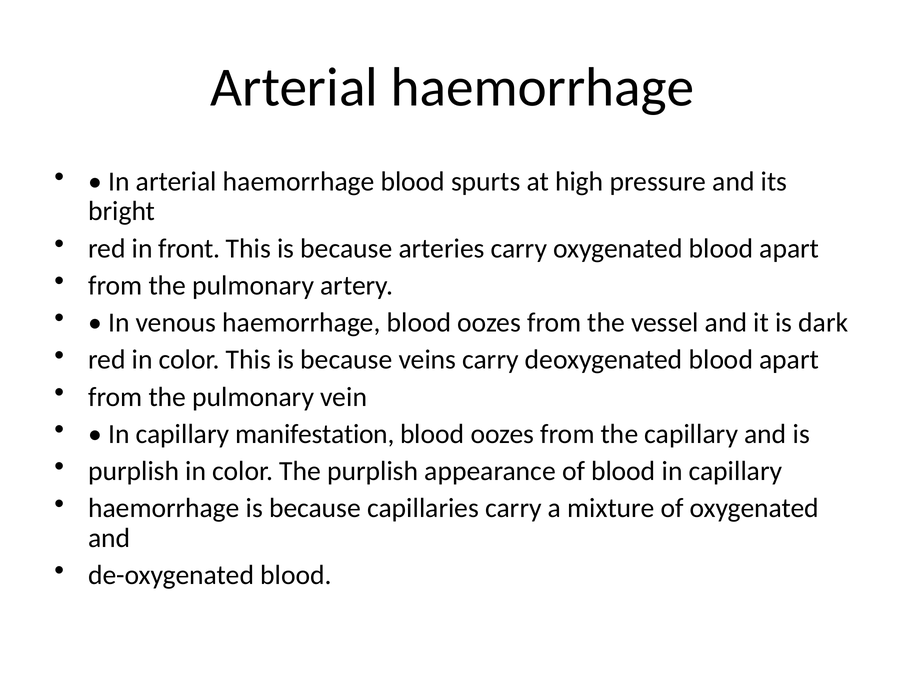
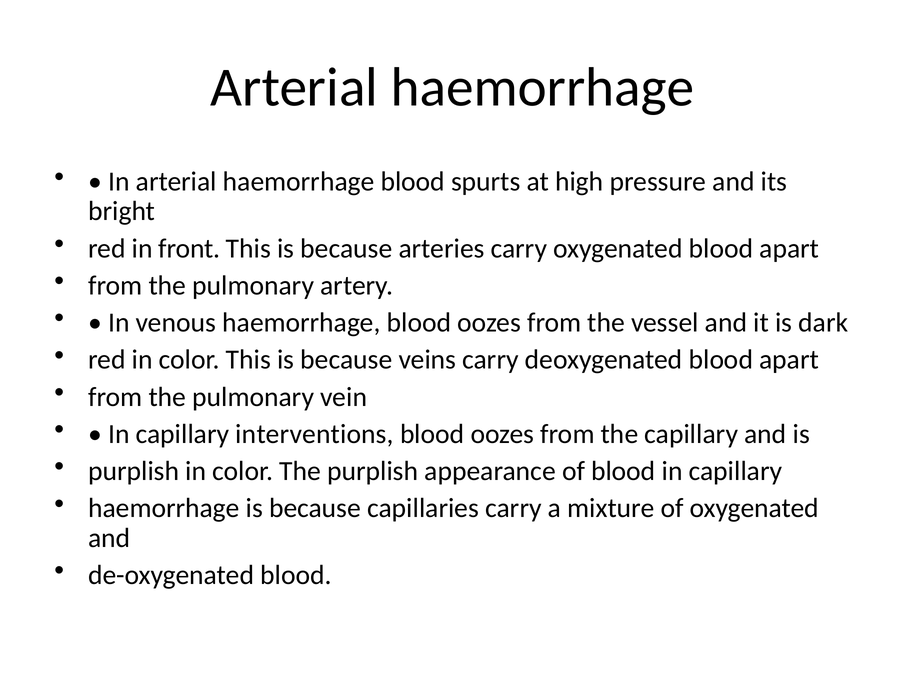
manifestation: manifestation -> interventions (315, 434)
